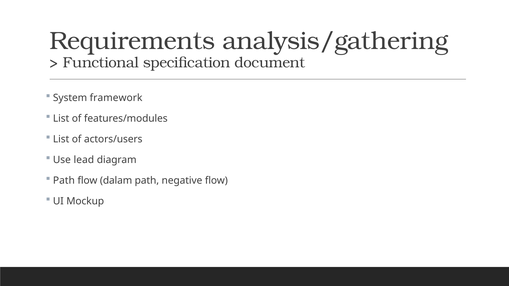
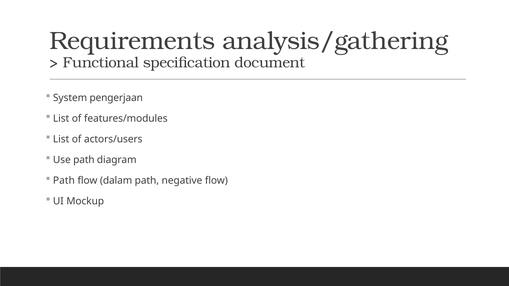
framework: framework -> pengerjaan (116, 98)
Use lead: lead -> path (84, 160)
